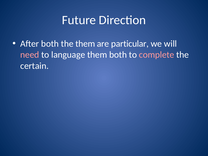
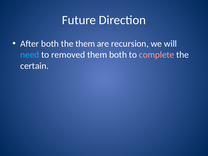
particular: particular -> recursion (130, 44)
need colour: pink -> light blue (30, 55)
language: language -> removed (68, 55)
